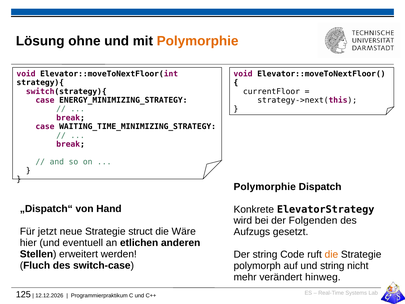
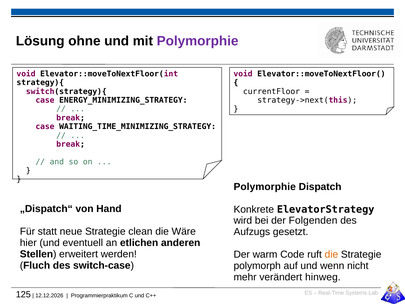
Polymorphie colour: orange -> purple (198, 41)
jetzt: jetzt -> statt (47, 231)
struct: struct -> clean (140, 231)
Der string: string -> warm (265, 254)
und string: string -> wenn (332, 266)
